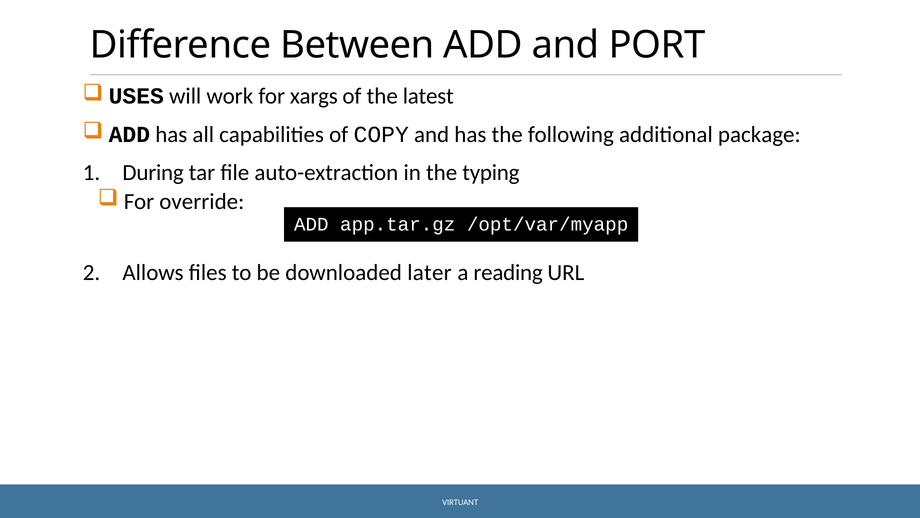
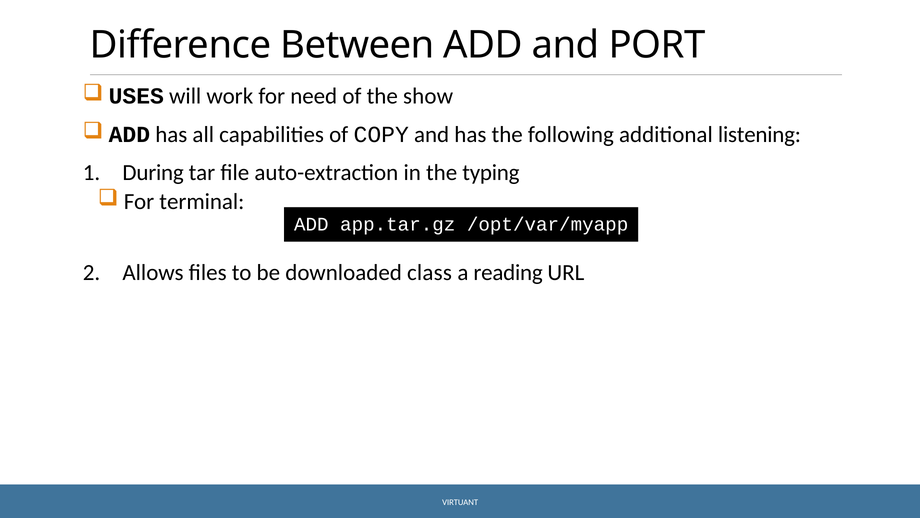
xargs: xargs -> need (314, 96)
latest: latest -> show (428, 96)
package: package -> listening (759, 134)
override: override -> terminal (202, 201)
later: later -> class (430, 272)
